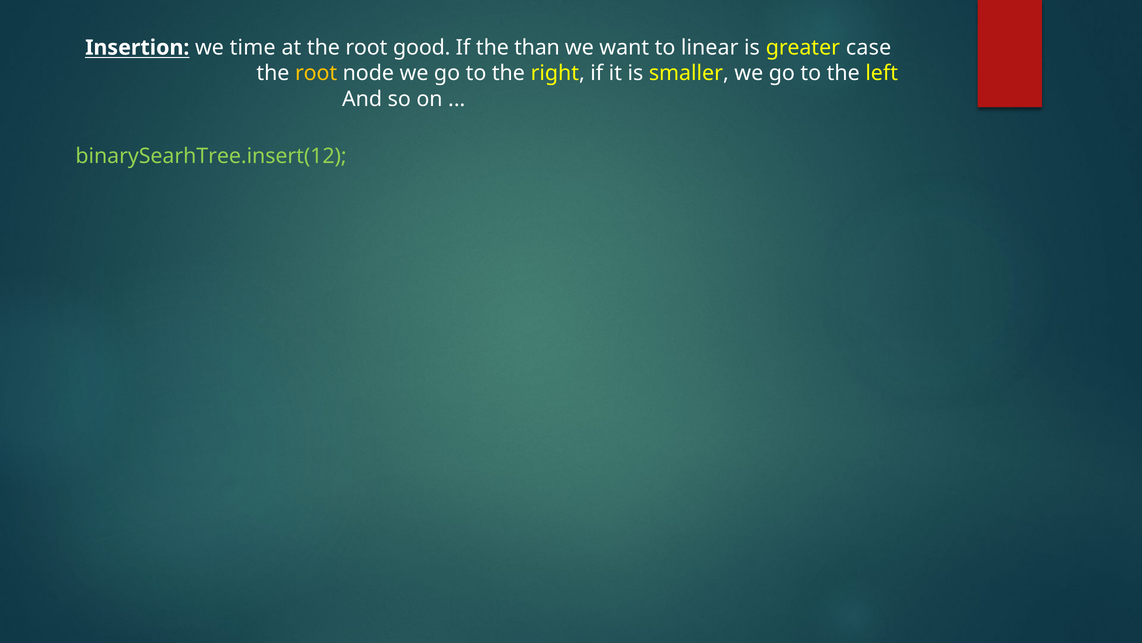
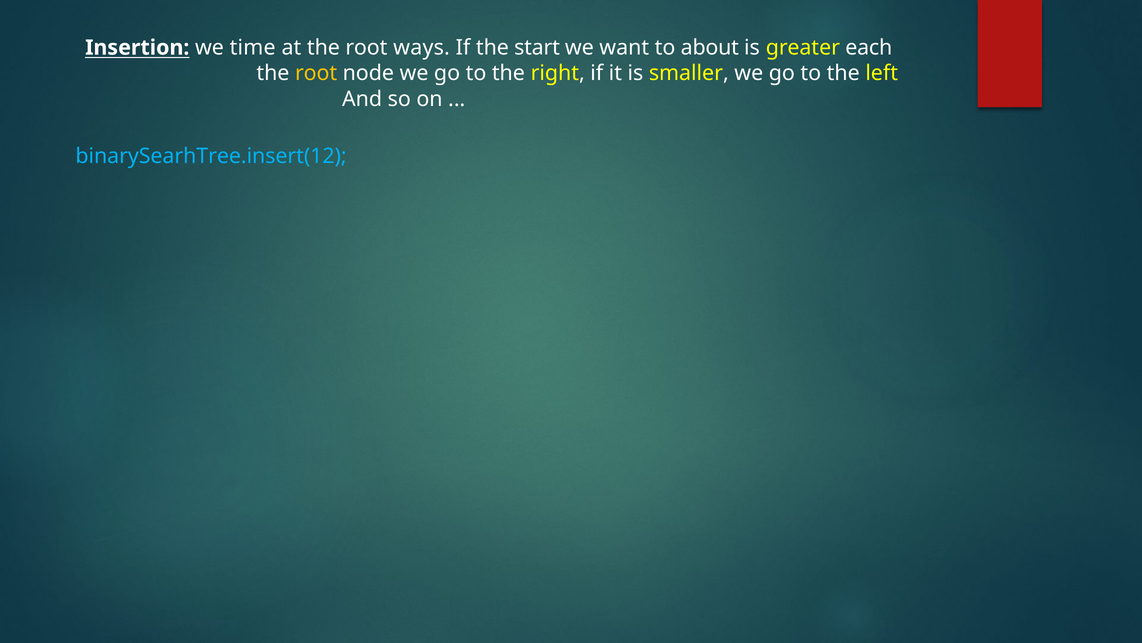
good: good -> ways (422, 48)
than: than -> start (537, 48)
linear: linear -> about (710, 48)
case: case -> each (869, 48)
binarySearhTree.insert(12 colour: light green -> light blue (211, 156)
